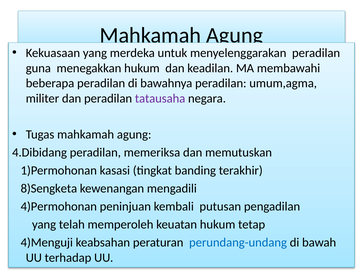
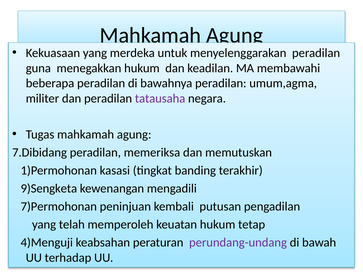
4.Dibidang: 4.Dibidang -> 7.Dibidang (40, 152)
8)Sengketa: 8)Sengketa -> 9)Sengketa (49, 188)
4)Permohonan: 4)Permohonan -> 7)Permohonan (59, 206)
perundang-undang colour: blue -> purple (238, 242)
